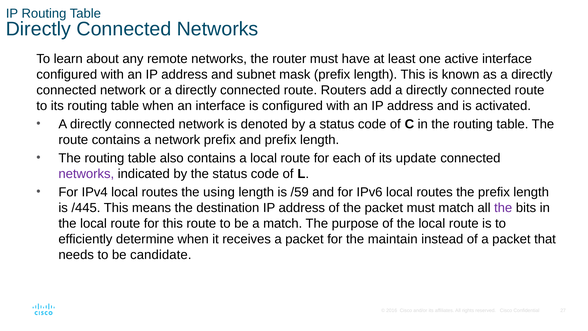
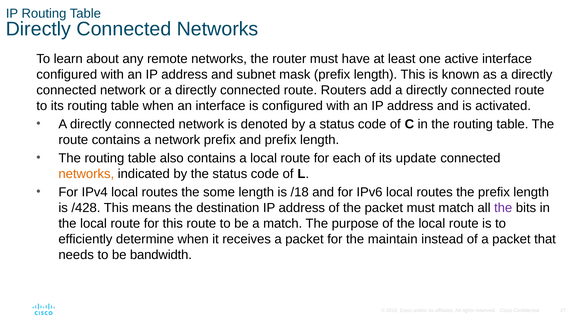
networks colour: purple -> orange (86, 174)
using: using -> some (219, 192)
/59: /59 -> /18 (300, 192)
/445: /445 -> /428 (86, 208)
candidate: candidate -> bandwidth (161, 255)
